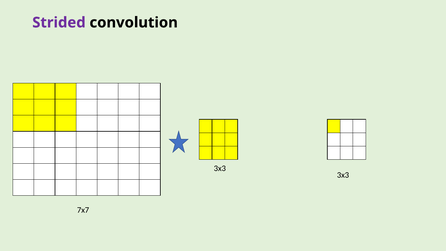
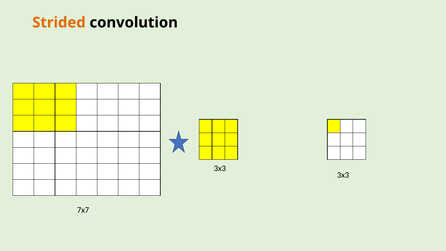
Strided colour: purple -> orange (59, 23)
